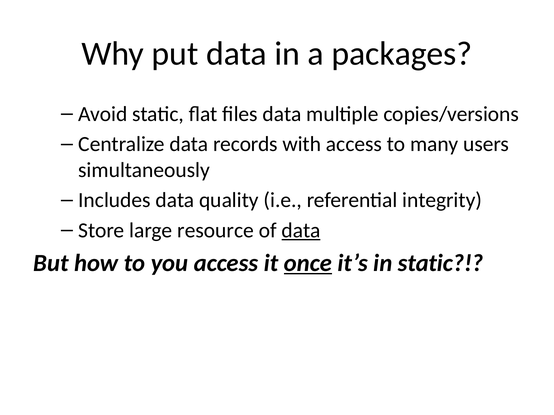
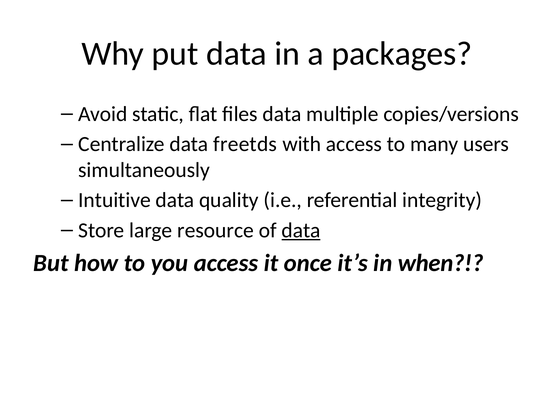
records: records -> freetds (245, 144)
Includes: Includes -> Intuitive (114, 200)
once underline: present -> none (308, 263)
in static: static -> when (441, 263)
